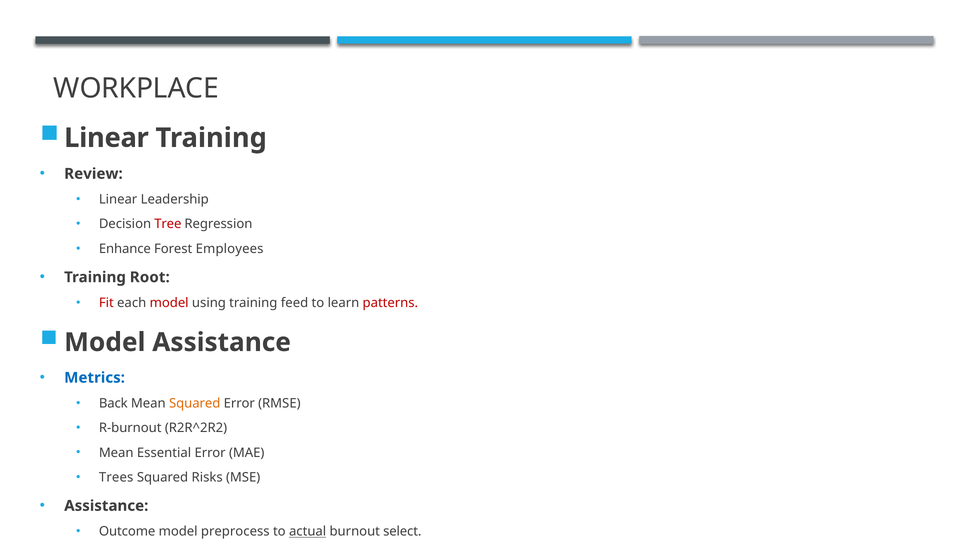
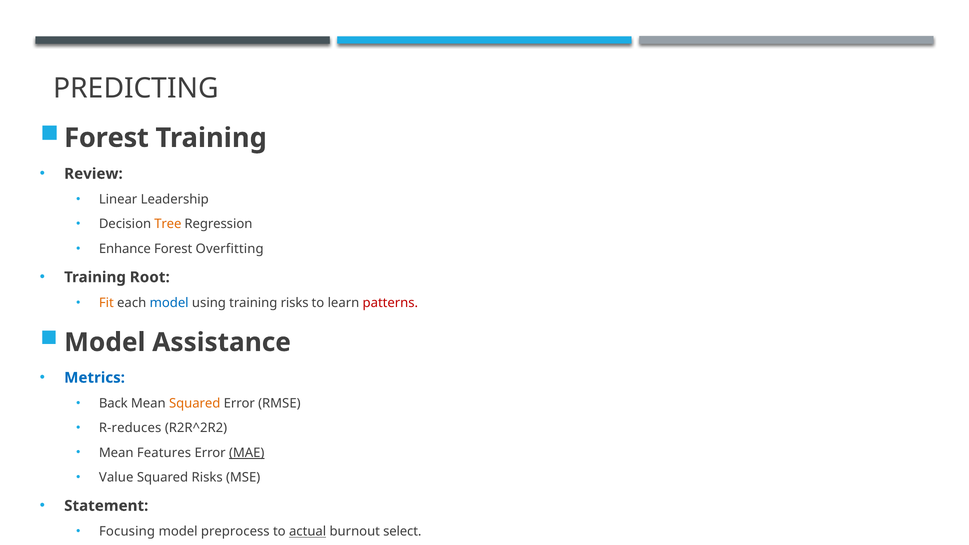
WORKPLACE: WORKPLACE -> PREDICTING (136, 88)
Linear: Linear -> Forest (106, 138)
Tree colour: red -> orange (168, 224)
Employees: Employees -> Overfitting (230, 249)
Fit colour: red -> orange (106, 303)
model colour: red -> blue (169, 303)
training feed: feed -> risks (295, 303)
R-burnout: R-burnout -> R-reduces (130, 428)
Essential: Essential -> Features (164, 453)
MAE underline: none -> present (247, 453)
Trees: Trees -> Value (116, 477)
Assistance: Assistance -> Statement (106, 506)
Outcome: Outcome -> Focusing (127, 532)
